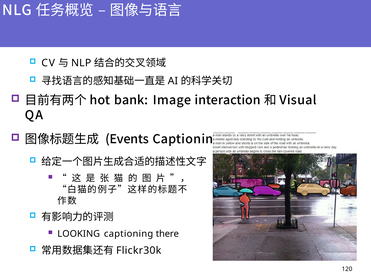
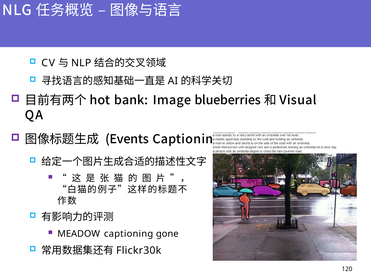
interaction: interaction -> blueberries (228, 100)
LOOKING: LOOKING -> MEADOW (79, 234)
there: there -> gone (167, 234)
